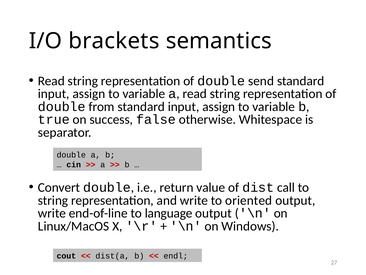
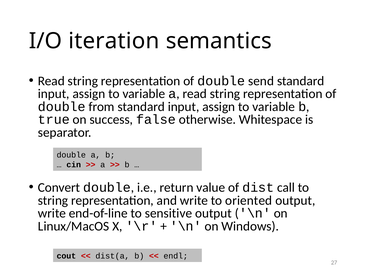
brackets: brackets -> iteration (114, 41)
language: language -> sensitive (169, 213)
